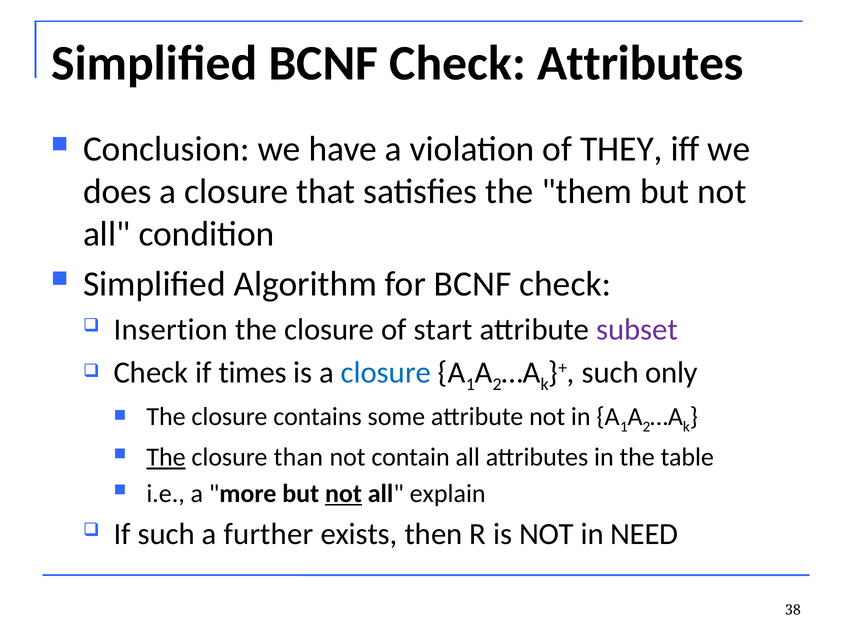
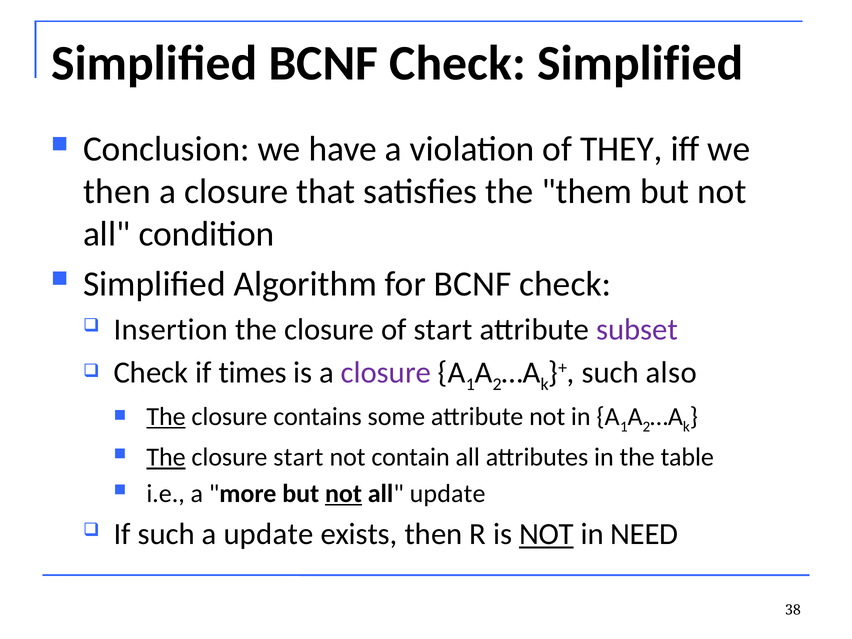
Check Attributes: Attributes -> Simplified (640, 63)
does: does -> then (117, 192)
closure colour: blue -> purple (386, 373)
only: only -> also (671, 373)
The underline: none -> present (166, 417)
closure than: than -> start (298, 457)
all explain: explain -> update (448, 494)
a further: further -> update (269, 534)
NOT underline: none -> present (546, 534)
